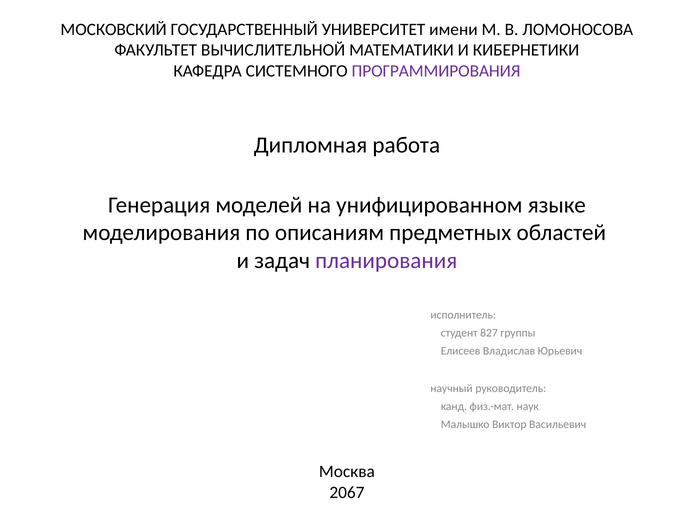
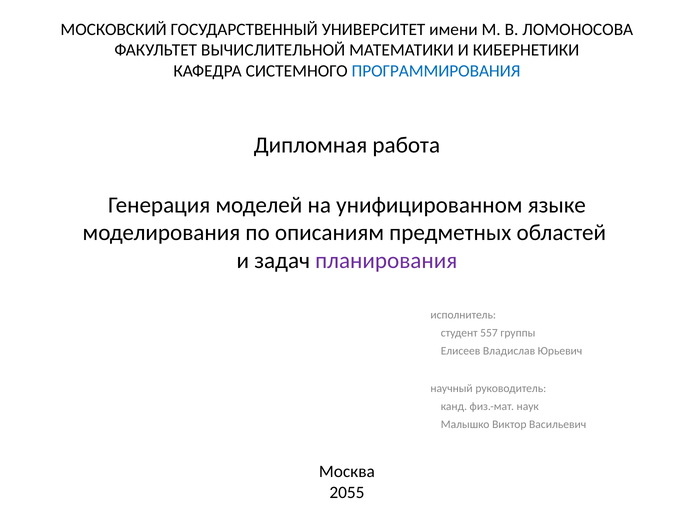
ПРОГРАММИРОВАНИЯ colour: purple -> blue (436, 71)
827: 827 -> 557 (489, 333)
2067: 2067 -> 2055 (347, 493)
